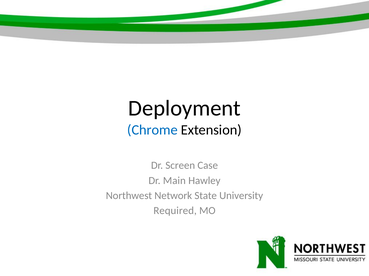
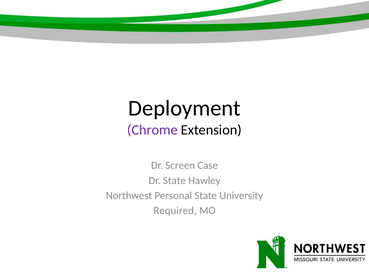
Chrome colour: blue -> purple (152, 130)
Dr Main: Main -> State (174, 181)
Network: Network -> Personal (173, 196)
